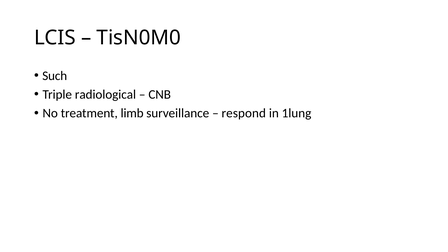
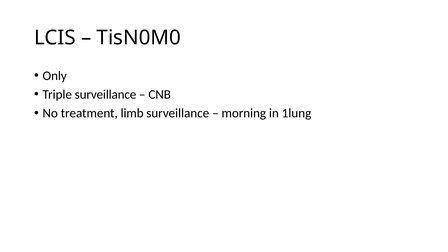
Such: Such -> Only (55, 76)
Triple radiological: radiological -> surveillance (106, 95)
respond: respond -> morning (244, 113)
